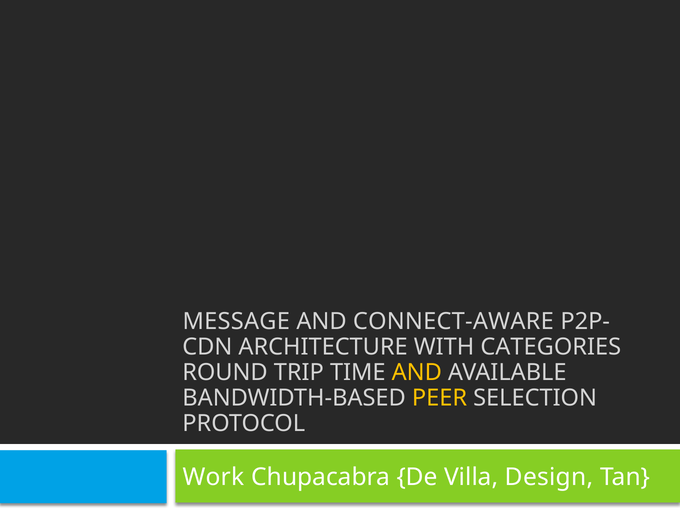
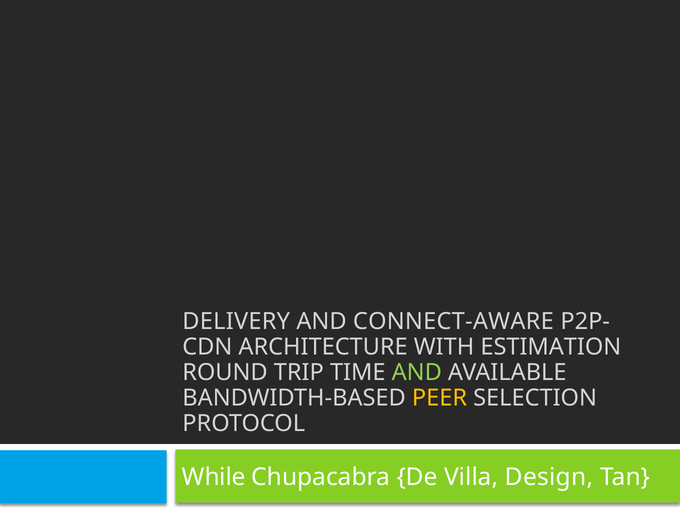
MESSAGE: MESSAGE -> DELIVERY (236, 321)
CATEGORIES: CATEGORIES -> ESTIMATION (551, 347)
AND colour: yellow -> light green (417, 372)
Work: Work -> While (214, 477)
